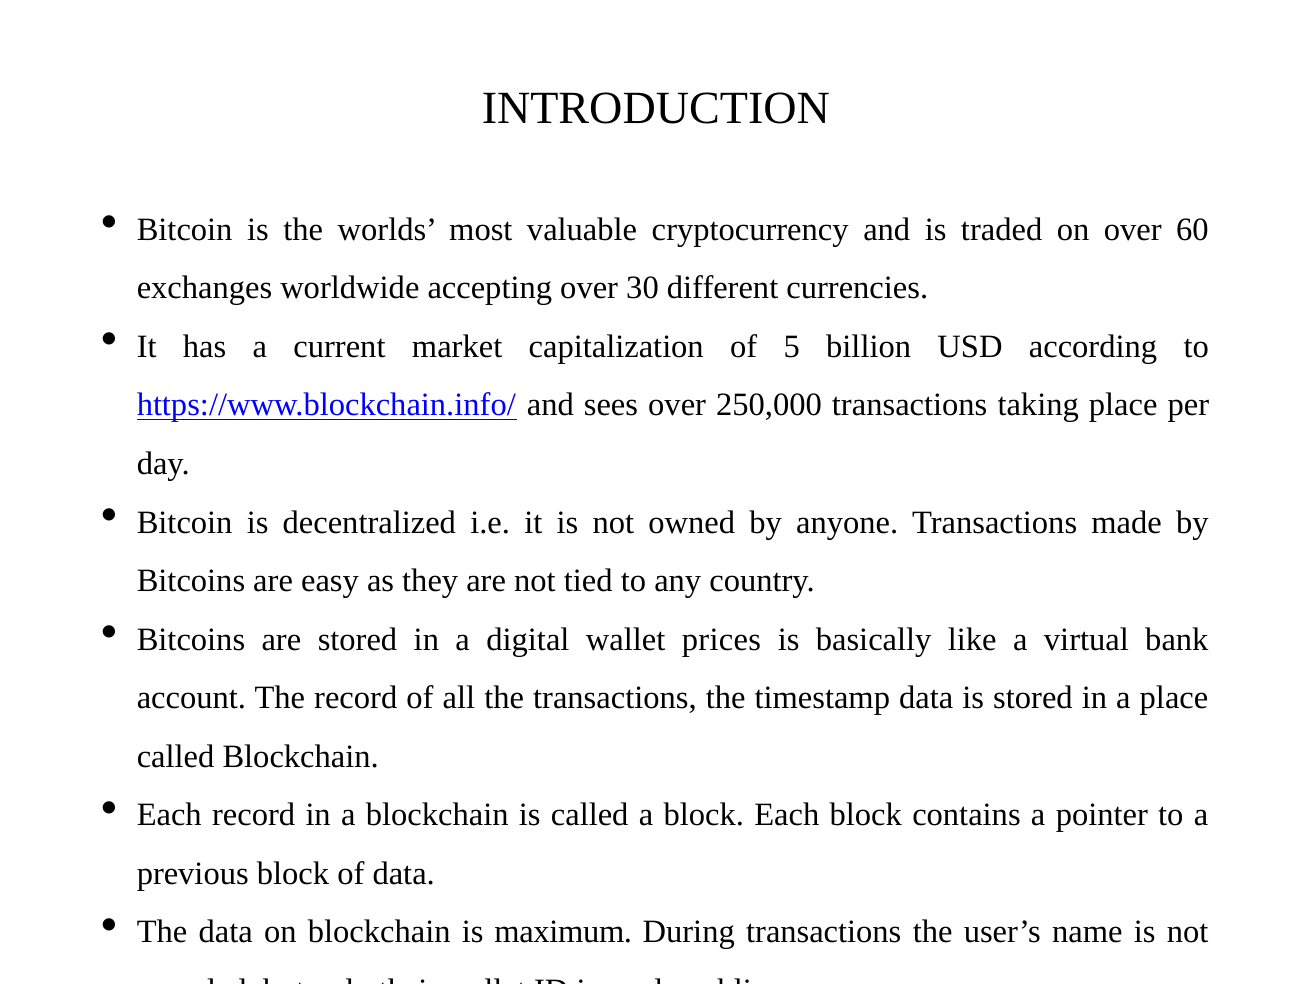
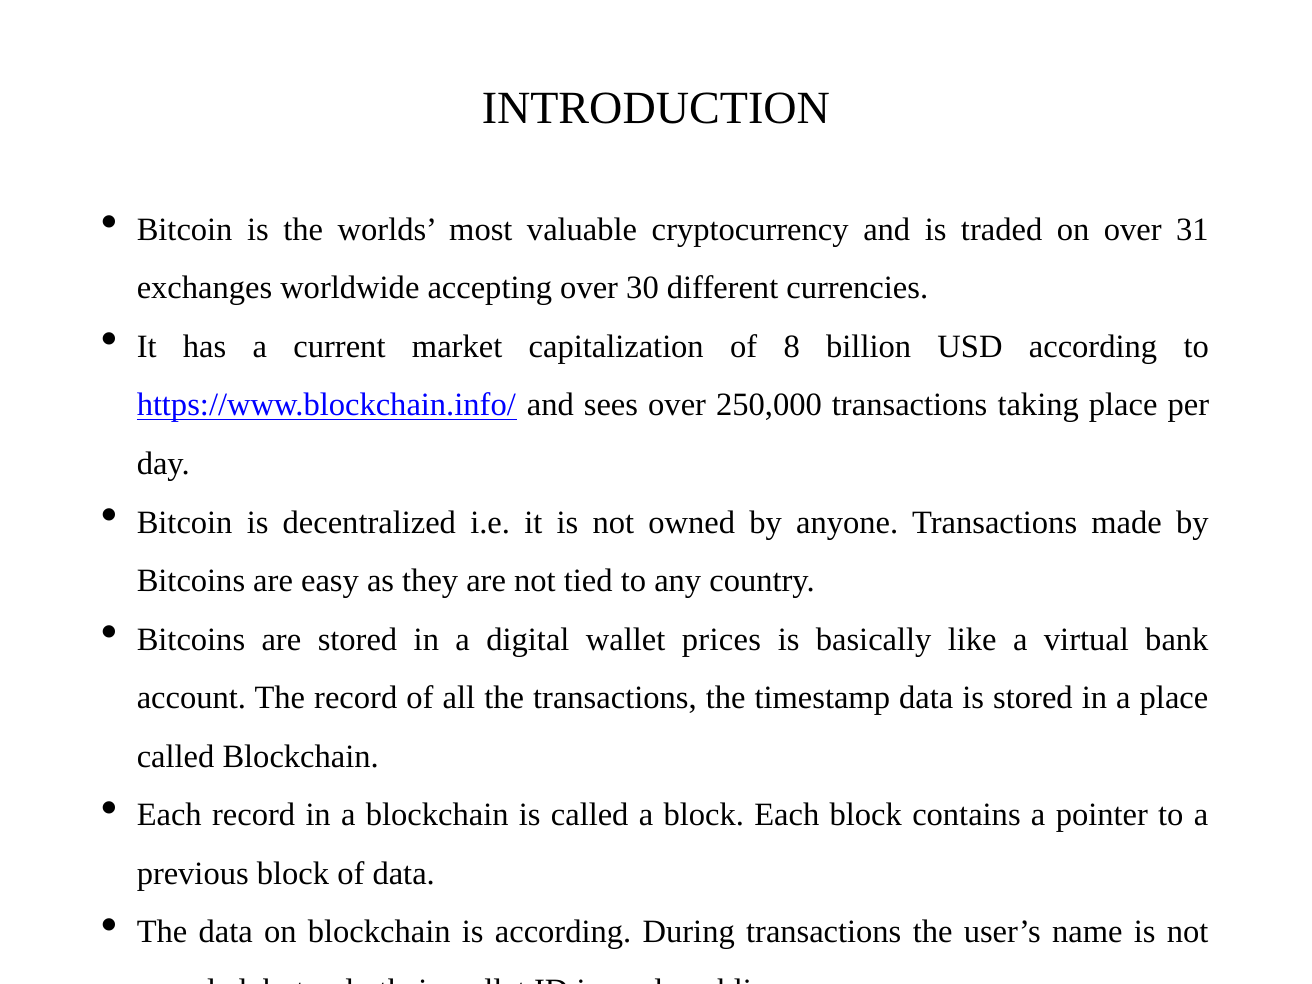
60: 60 -> 31 (1192, 230)
5: 5 -> 8 (792, 347)
is maximum: maximum -> according (563, 932)
